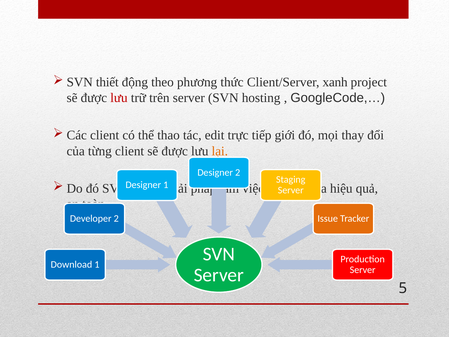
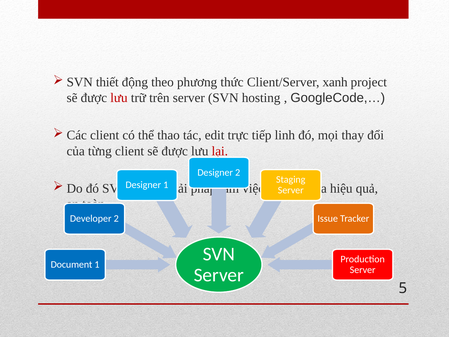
giới: giới -> linh (285, 135)
lại colour: orange -> red (220, 151)
Download: Download -> Document (72, 264)
